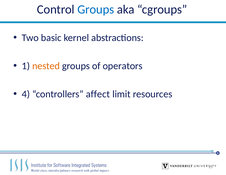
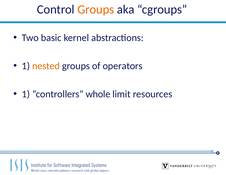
Groups colour: blue -> orange (96, 9)
4: 4 -> 1 (26, 94)
affect: affect -> whole (98, 94)
